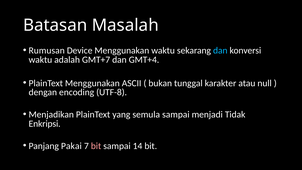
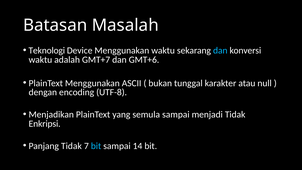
Rumusan: Rumusan -> Teknologi (47, 51)
GMT+4: GMT+4 -> GMT+6 (144, 60)
Panjang Pakai: Pakai -> Tidak (71, 146)
bit colour: pink -> light blue (96, 146)
